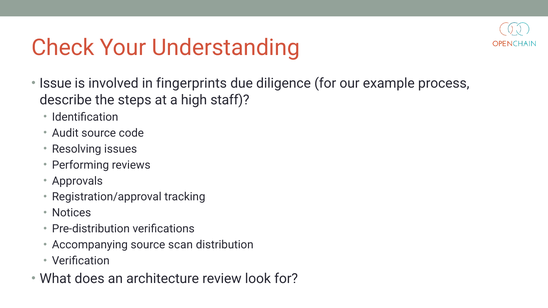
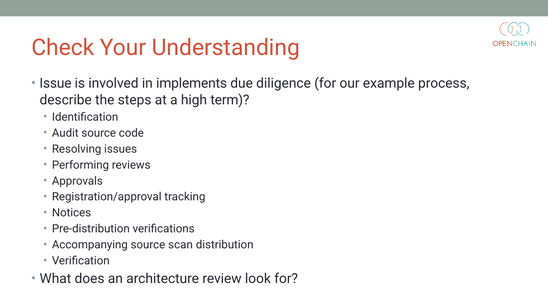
fingerprints: fingerprints -> implements (192, 83)
staff: staff -> term (230, 100)
